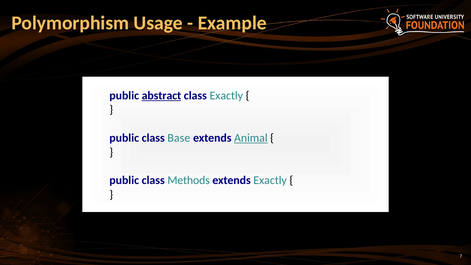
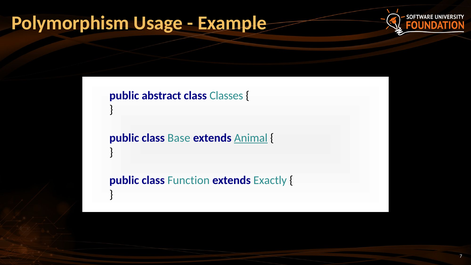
abstract underline: present -> none (161, 96)
class Exactly: Exactly -> Classes (226, 96)
Methods: Methods -> Function (189, 180)
